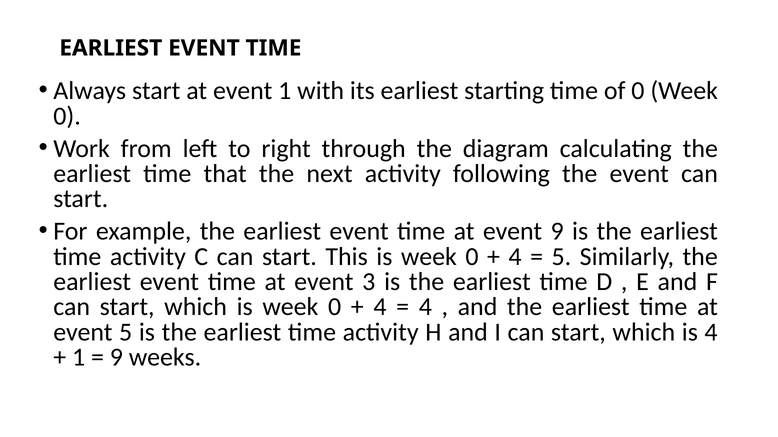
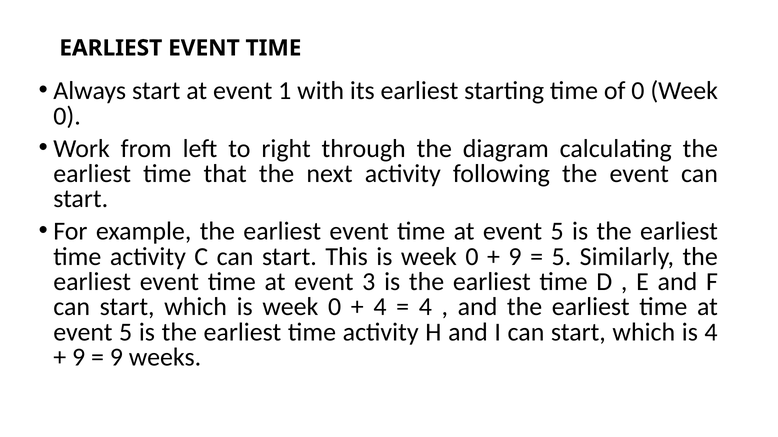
9: 9 -> 5 (557, 232)
4: 4 -> 9 (515, 257)
1: 1 -> 9 (79, 358)
